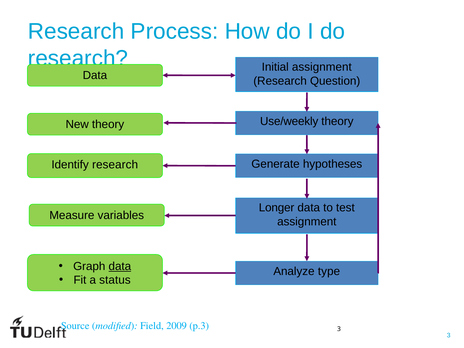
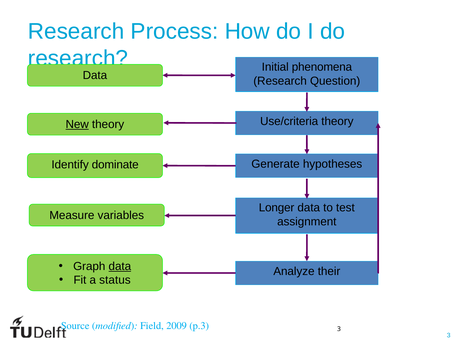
Initial assignment: assignment -> phenomena (322, 67)
Use/weekly: Use/weekly -> Use/criteria (289, 121)
New underline: none -> present (77, 124)
Identify research: research -> dominate (115, 165)
type: type -> their (329, 271)
